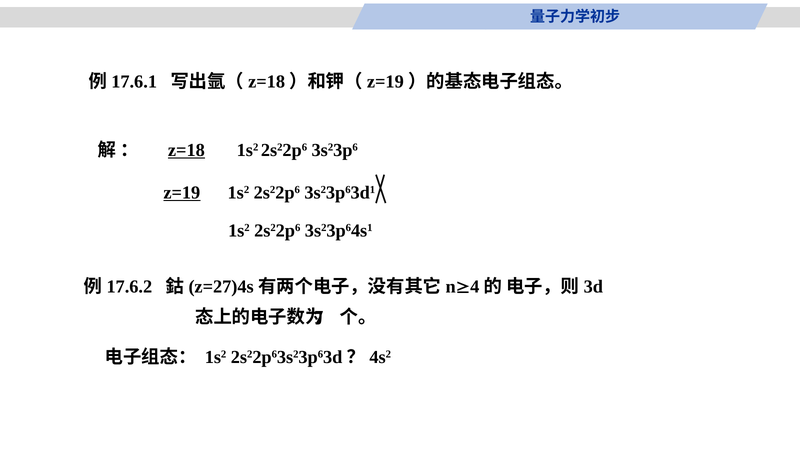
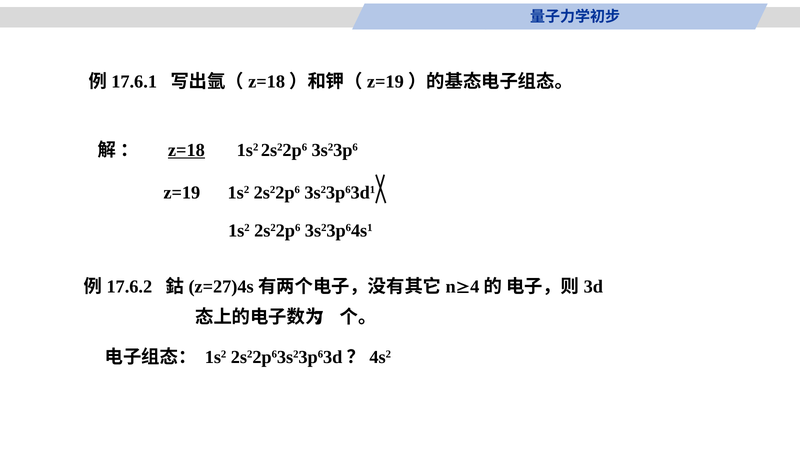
z=19 underline: present -> none (182, 193)
